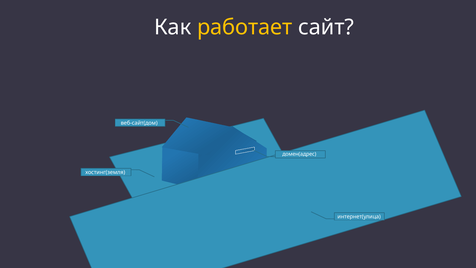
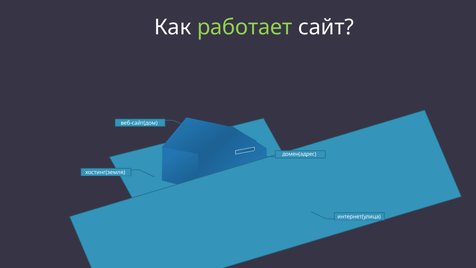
работает colour: yellow -> light green (245, 27)
